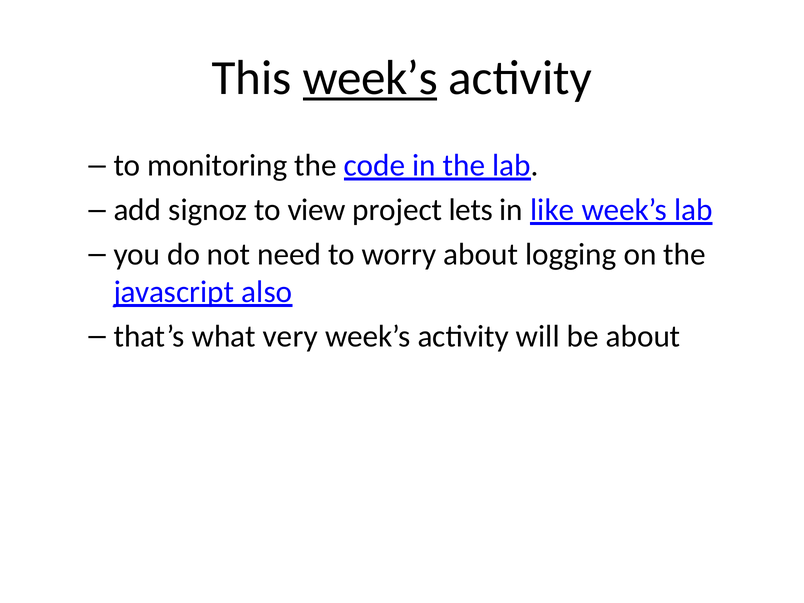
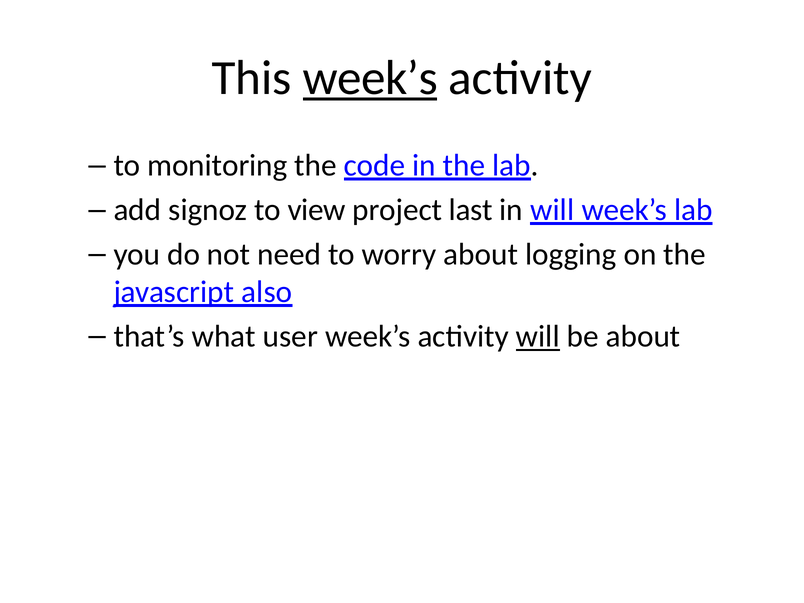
lets: lets -> last (471, 210)
in like: like -> will (552, 210)
very: very -> user (290, 337)
will underline: none -> present (538, 337)
